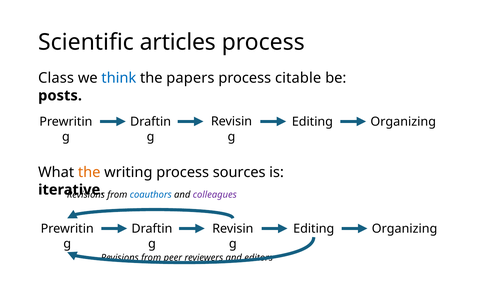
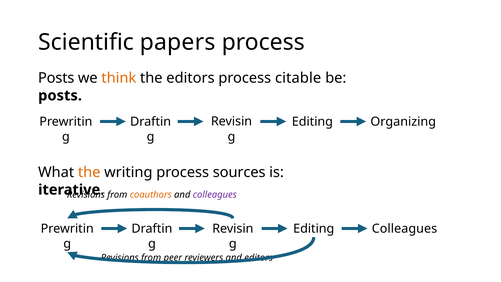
articles: articles -> papers (178, 42)
Class: Class -> Posts (56, 78)
think colour: blue -> orange (119, 78)
the papers: papers -> editors (190, 78)
coauthors colour: blue -> orange (151, 195)
Organizing: Organizing -> Colleagues (405, 228)
